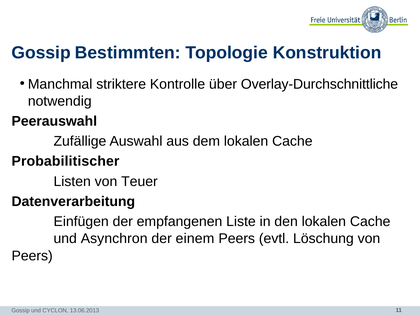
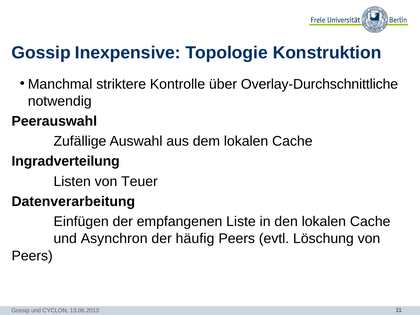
Bestimmten: Bestimmten -> Inexpensive (128, 53)
Probabilitischer: Probabilitischer -> Ingradverteilung (66, 161)
einem: einem -> häufig (195, 239)
